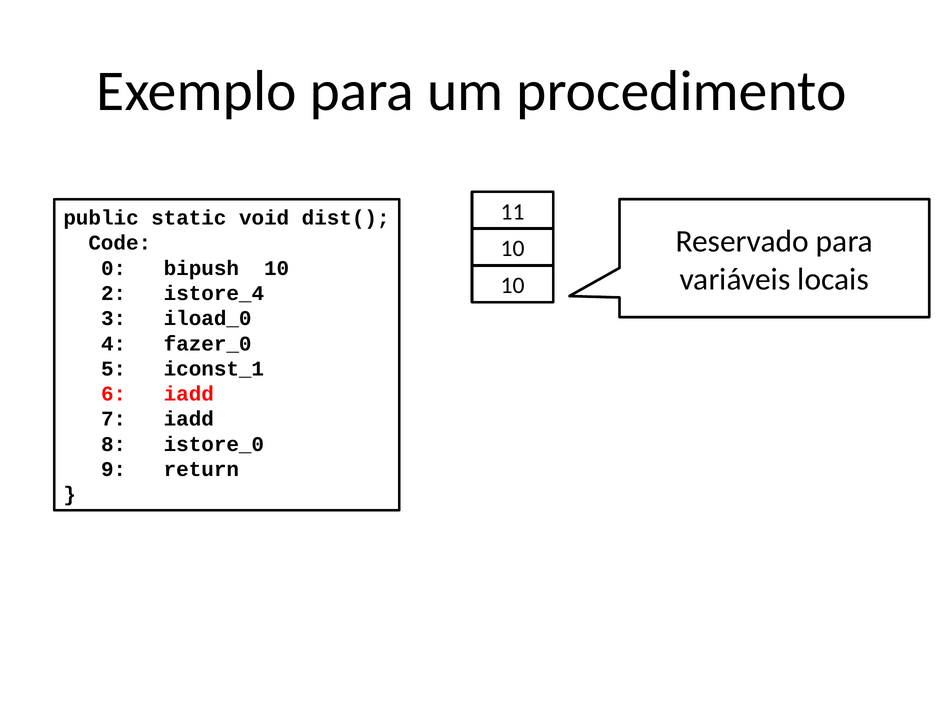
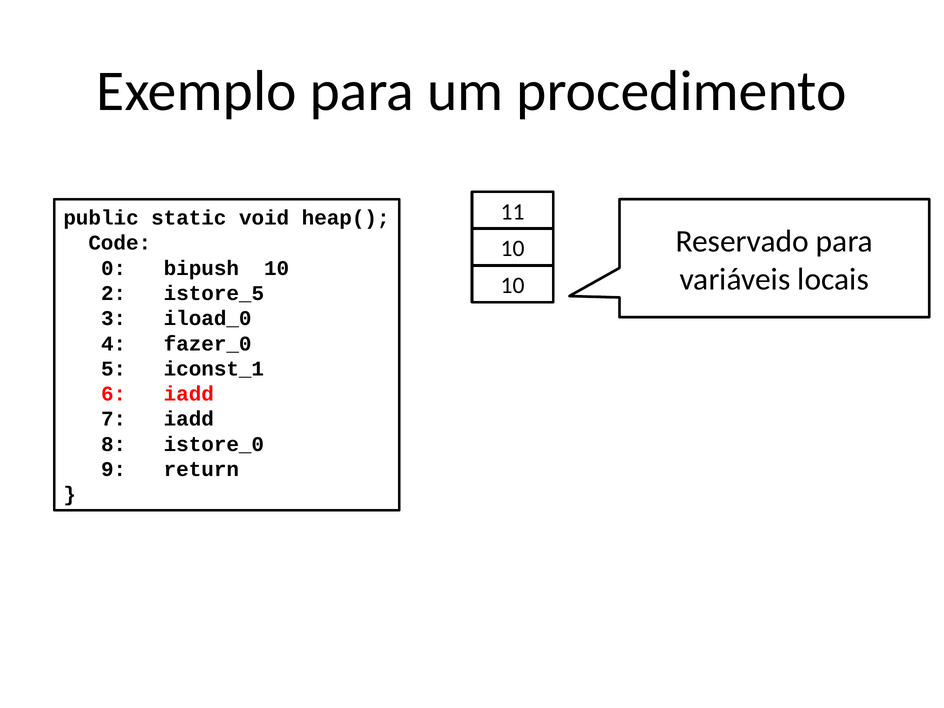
dist(: dist( -> heap( (346, 218)
istore_4: istore_4 -> istore_5 (214, 293)
